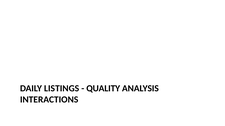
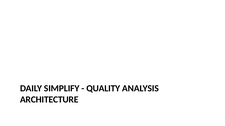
LISTINGS: LISTINGS -> SIMPLIFY (62, 89)
INTERACTIONS: INTERACTIONS -> ARCHITECTURE (49, 100)
